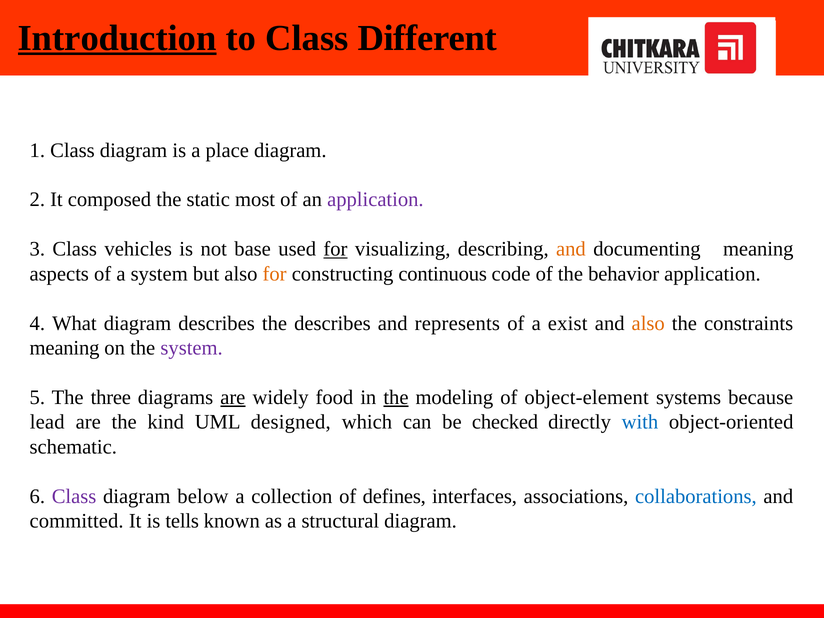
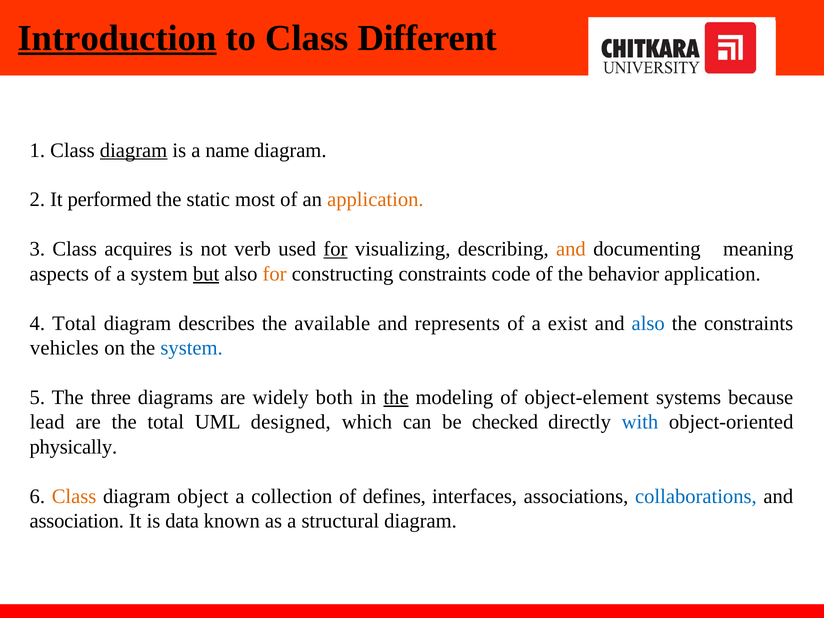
diagram underline: none -> present (134, 150)
place: place -> name (227, 150)
composed: composed -> performed (110, 200)
application colour: purple -> orange (375, 200)
vehicles: vehicles -> acquires (138, 249)
base: base -> verb (253, 249)
but underline: none -> present (206, 274)
constructing continuous: continuous -> constraints (443, 274)
4 What: What -> Total (74, 323)
the describes: describes -> available (332, 323)
also colour: orange -> blue (648, 323)
meaning: meaning -> vehicles (64, 348)
system colour: purple -> blue (192, 348)
are underline: present -> none (233, 397)
food: food -> both (334, 397)
the kind: kind -> total (166, 422)
schematic: schematic -> physically (73, 447)
Class colour: purple -> orange (74, 496)
below: below -> object (203, 496)
committed: committed -> association (77, 521)
tells: tells -> data (182, 521)
